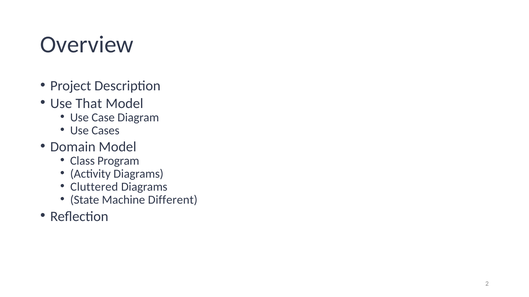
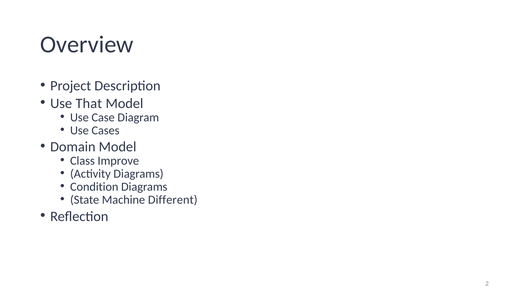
Program: Program -> Improve (118, 161)
Cluttered: Cluttered -> Condition (94, 187)
